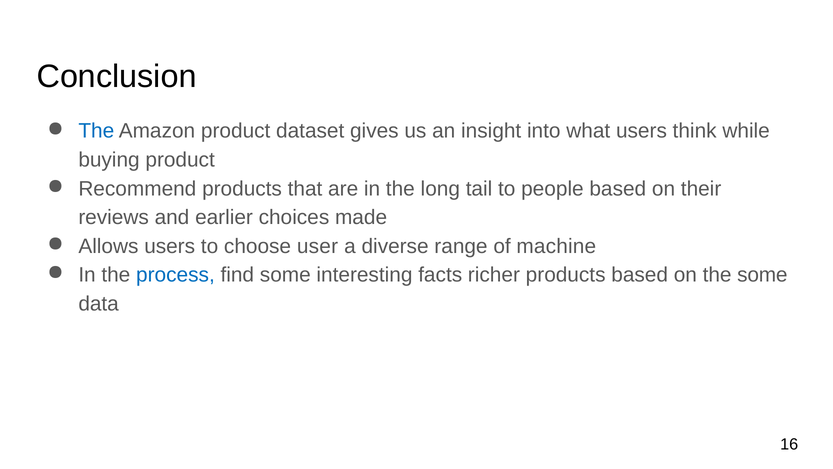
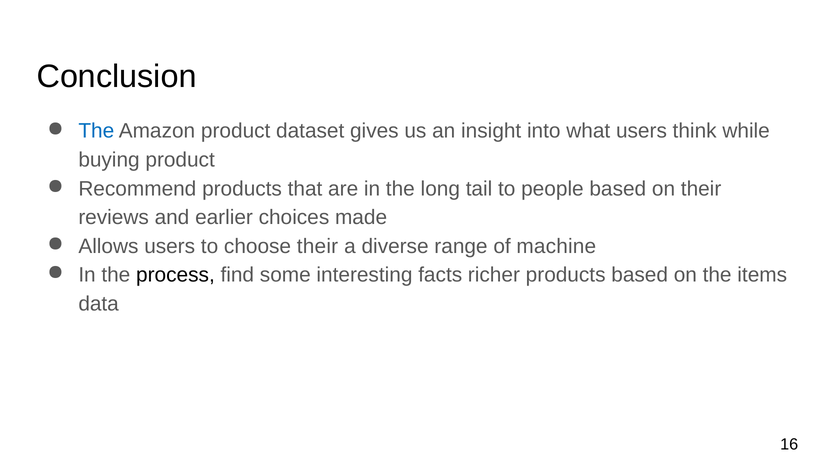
choose user: user -> their (318, 246)
process colour: blue -> black (175, 275)
the some: some -> items (762, 275)
